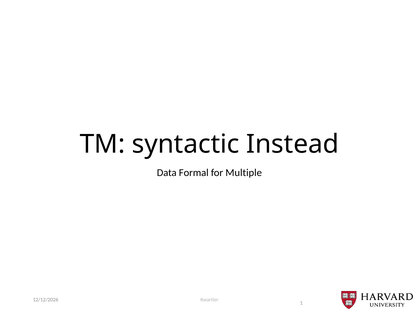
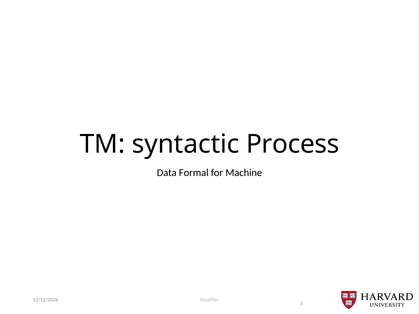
Instead: Instead -> Process (293, 144)
Multiple: Multiple -> Machine (244, 173)
